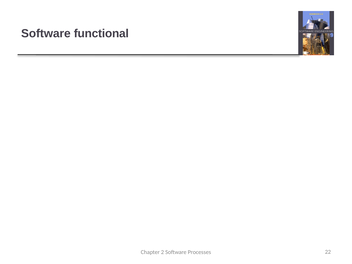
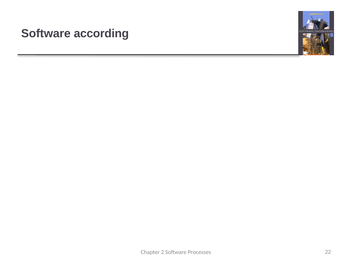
functional: functional -> according (101, 33)
